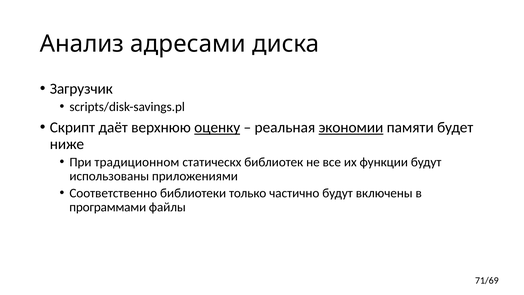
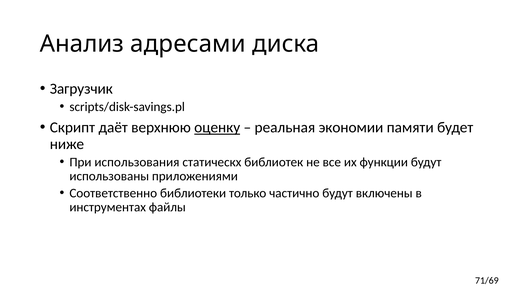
экономии underline: present -> none (351, 127)
традиционном: традиционном -> использования (137, 162)
программами: программами -> инструментах (108, 207)
